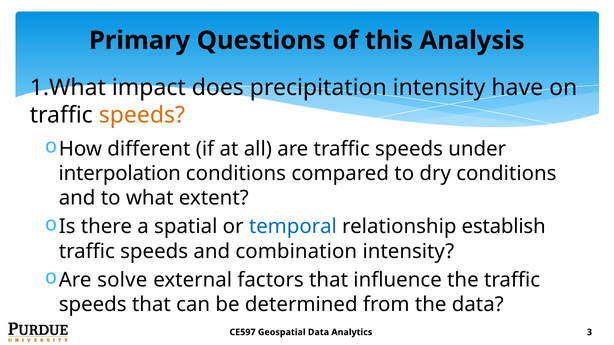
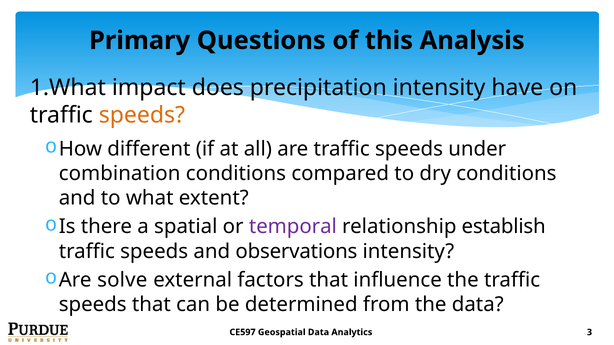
interpolation: interpolation -> combination (120, 174)
temporal colour: blue -> purple (293, 227)
combination: combination -> observations (296, 252)
